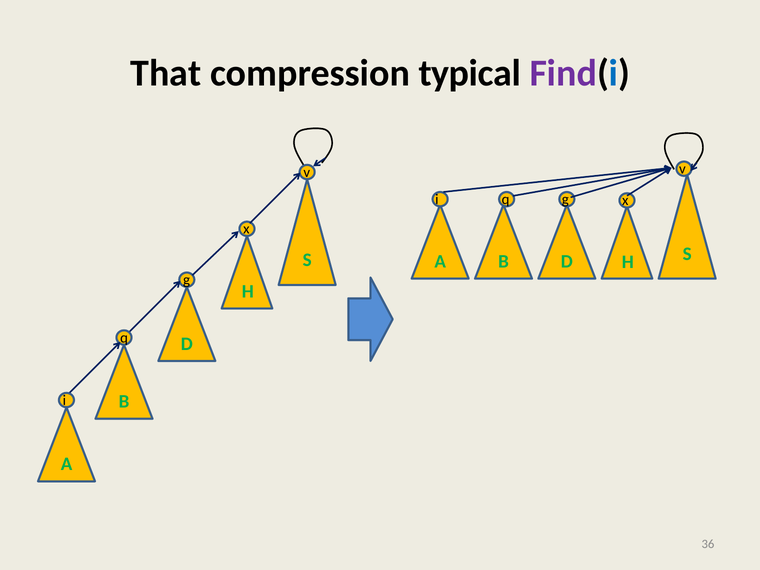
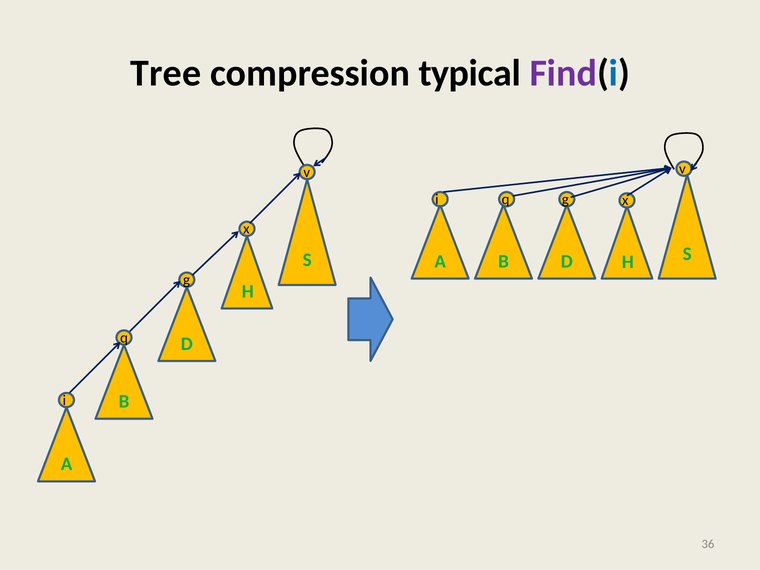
That: That -> Tree (166, 73)
